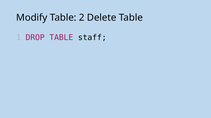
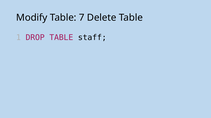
2: 2 -> 7 (82, 18)
